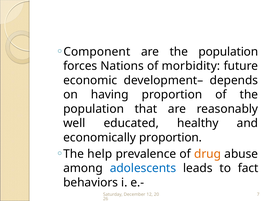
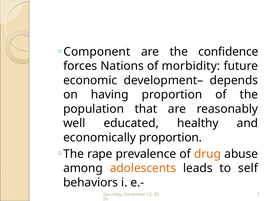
are the population: population -> confidence (228, 52)
help: help -> rape (100, 153)
adolescents colour: blue -> orange (143, 168)
fact: fact -> self (248, 168)
